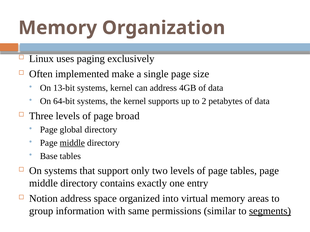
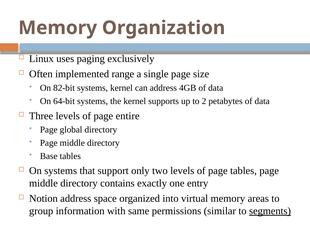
make: make -> range (123, 74)
13-bit: 13-bit -> 82-bit (64, 88)
broad: broad -> entire (128, 116)
middle underline: present -> none (72, 143)
